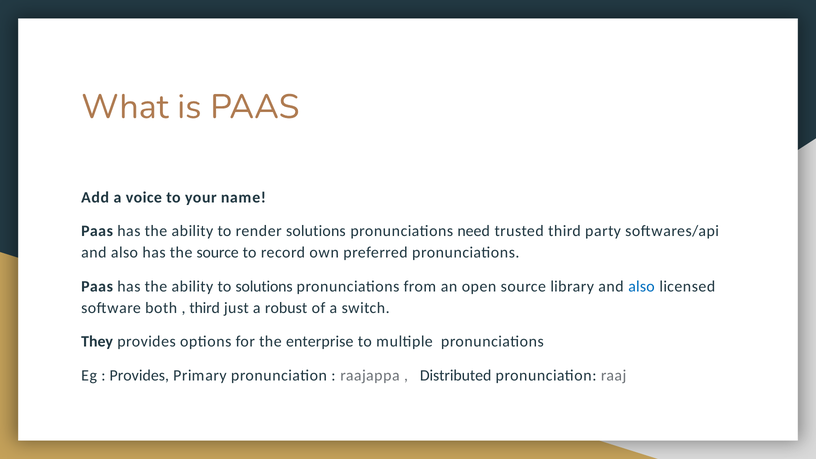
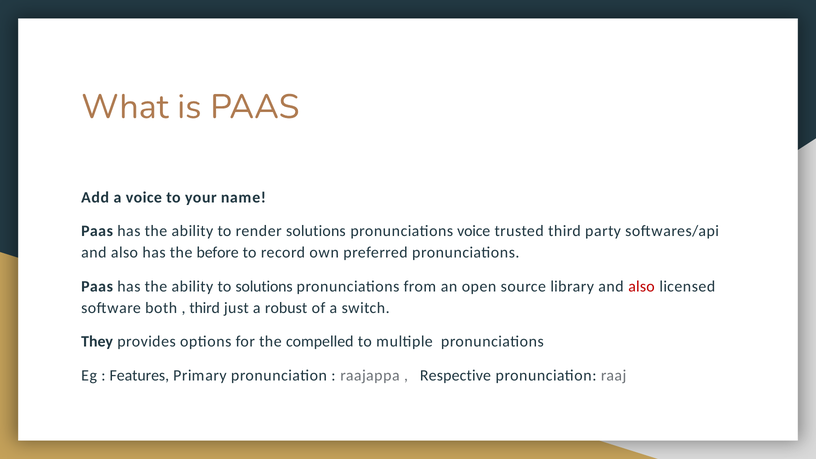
pronunciations need: need -> voice (474, 231)
the source: source -> before (218, 253)
also colour: blue -> red (641, 286)
enterprise: enterprise -> compelled (320, 342)
Provides: Provides -> Features (139, 375)
Distributed: Distributed -> Respective (455, 375)
